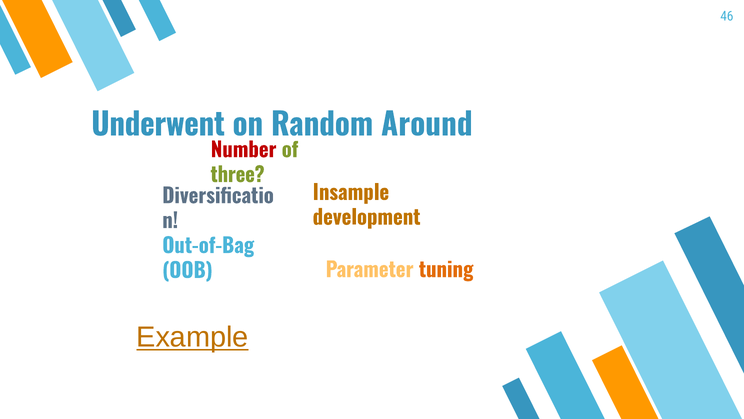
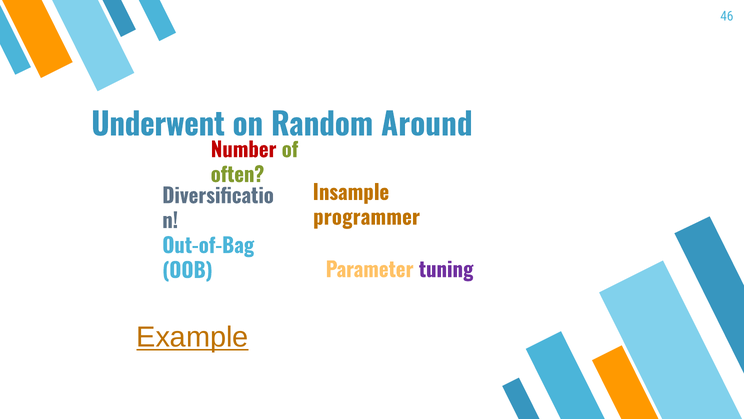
three: three -> often (238, 175)
development: development -> programmer (367, 218)
tuning colour: orange -> purple (446, 270)
